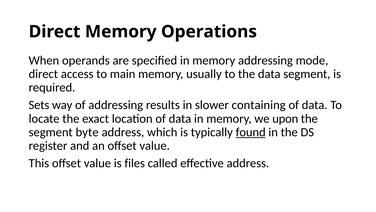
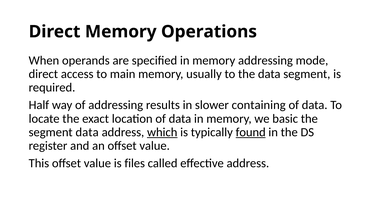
Sets: Sets -> Half (39, 105)
upon: upon -> basic (285, 118)
segment byte: byte -> data (87, 132)
which underline: none -> present (162, 132)
